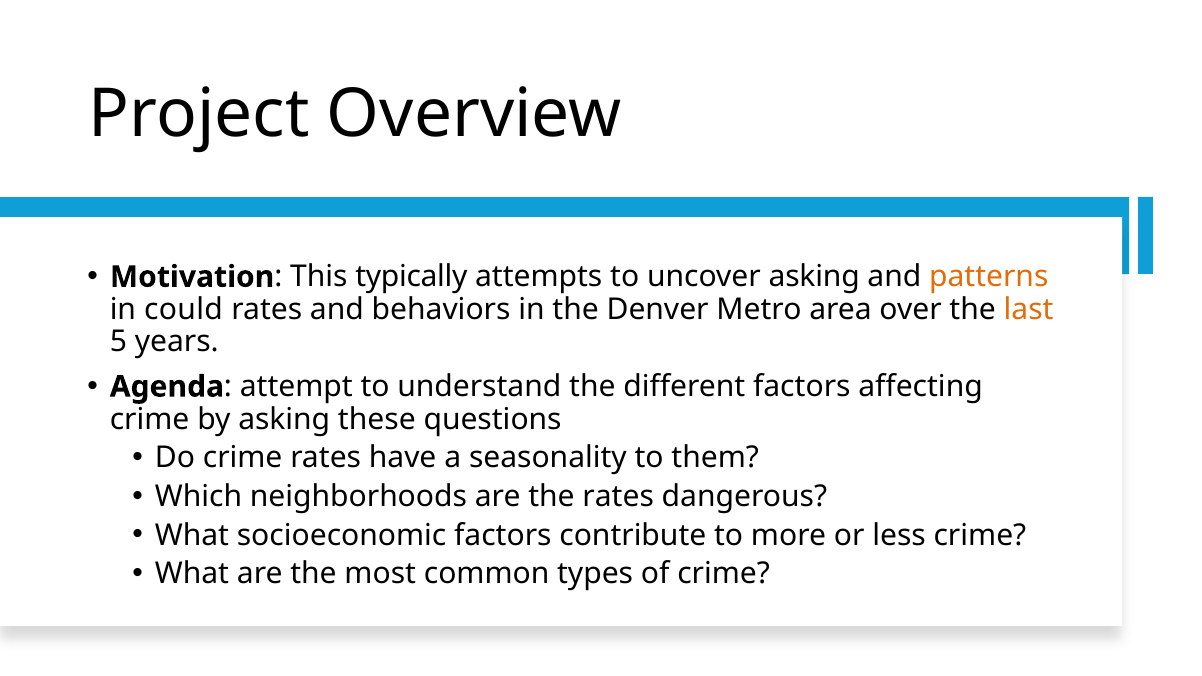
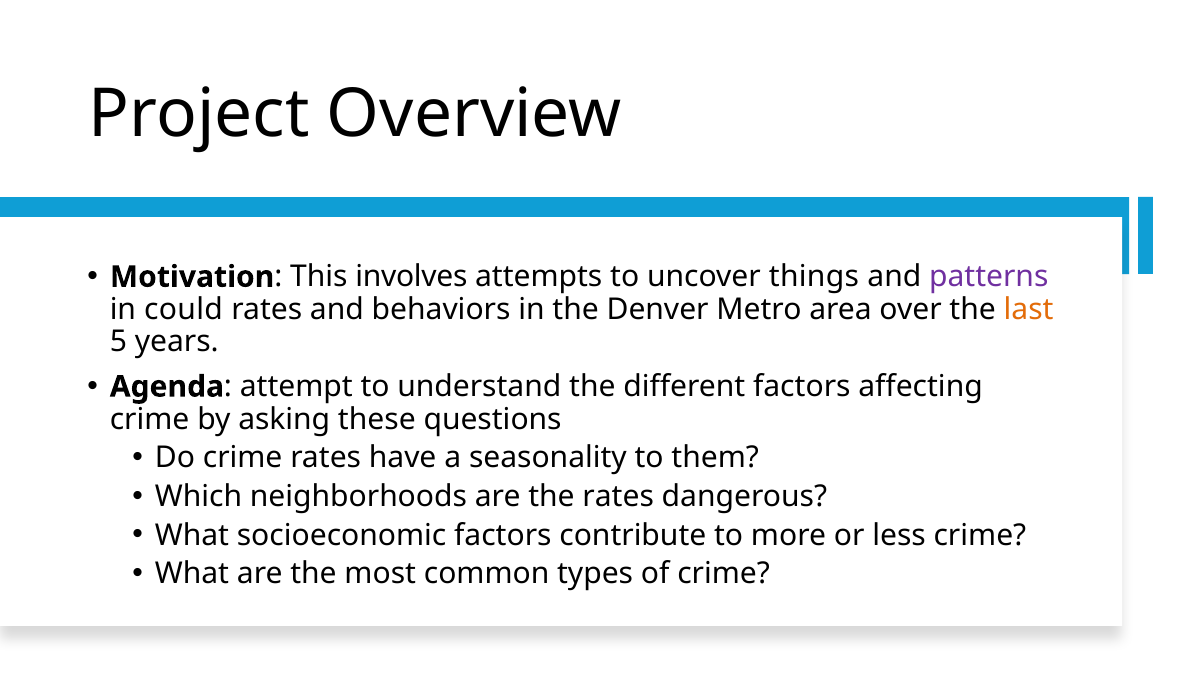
typically: typically -> involves (411, 277)
uncover asking: asking -> things (814, 277)
patterns colour: orange -> purple (989, 277)
